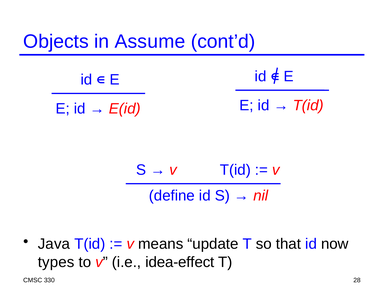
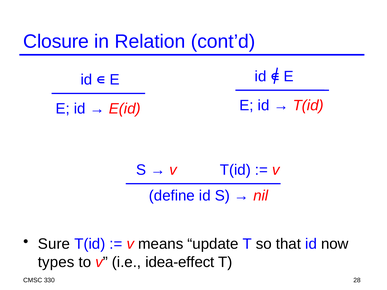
Objects: Objects -> Closure (56, 42)
Assume: Assume -> Relation (150, 42)
Java: Java -> Sure (54, 244)
